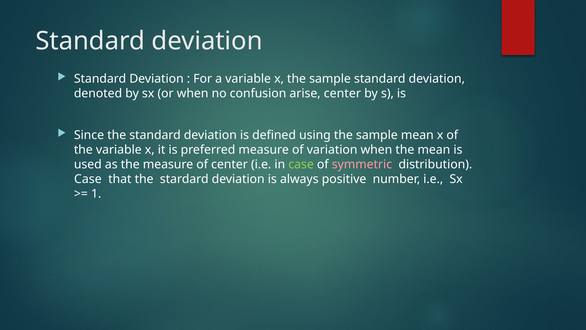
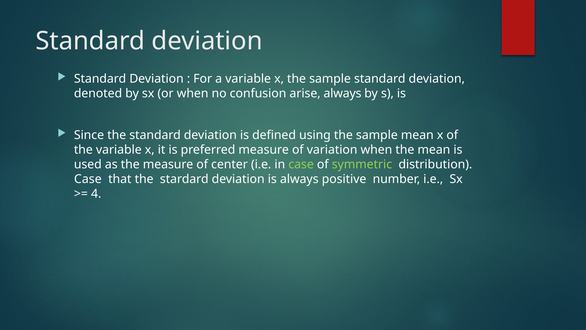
arise center: center -> always (342, 93)
symmetric colour: pink -> light green (362, 164)
1: 1 -> 4 (96, 194)
